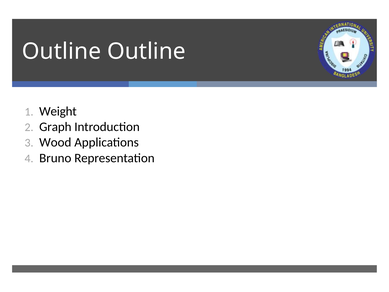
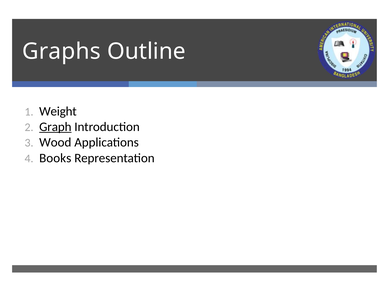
Outline: Outline -> Graphs (61, 51)
Graph underline: none -> present (55, 127)
Bruno: Bruno -> Books (55, 158)
